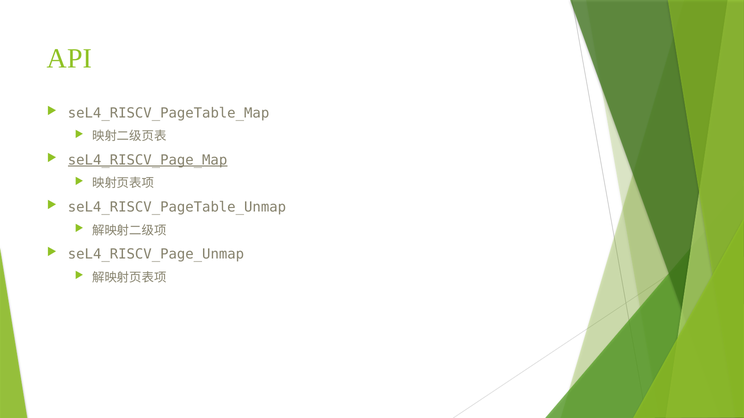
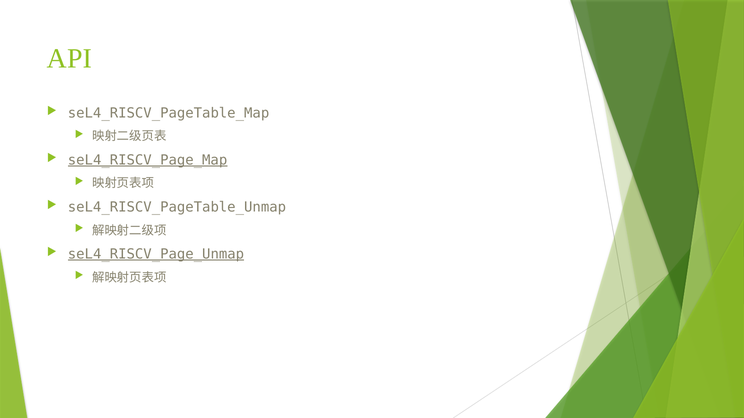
seL4_RISCV_Page_Unmap underline: none -> present (156, 254)
